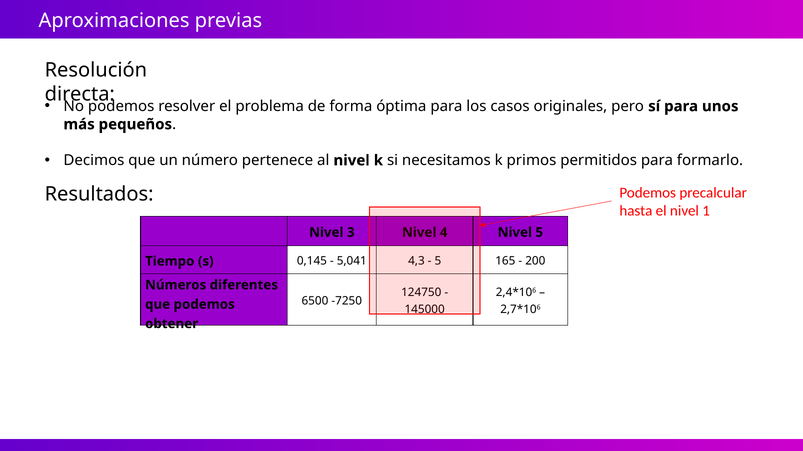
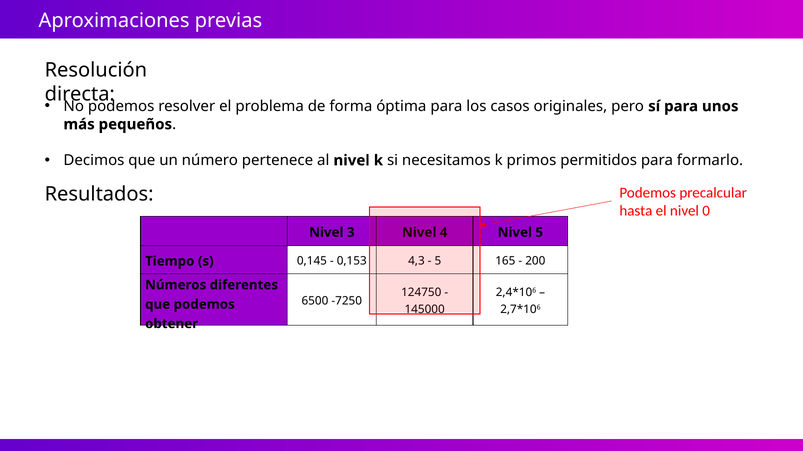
1: 1 -> 0 (706, 211)
5,041: 5,041 -> 0,153 (352, 261)
